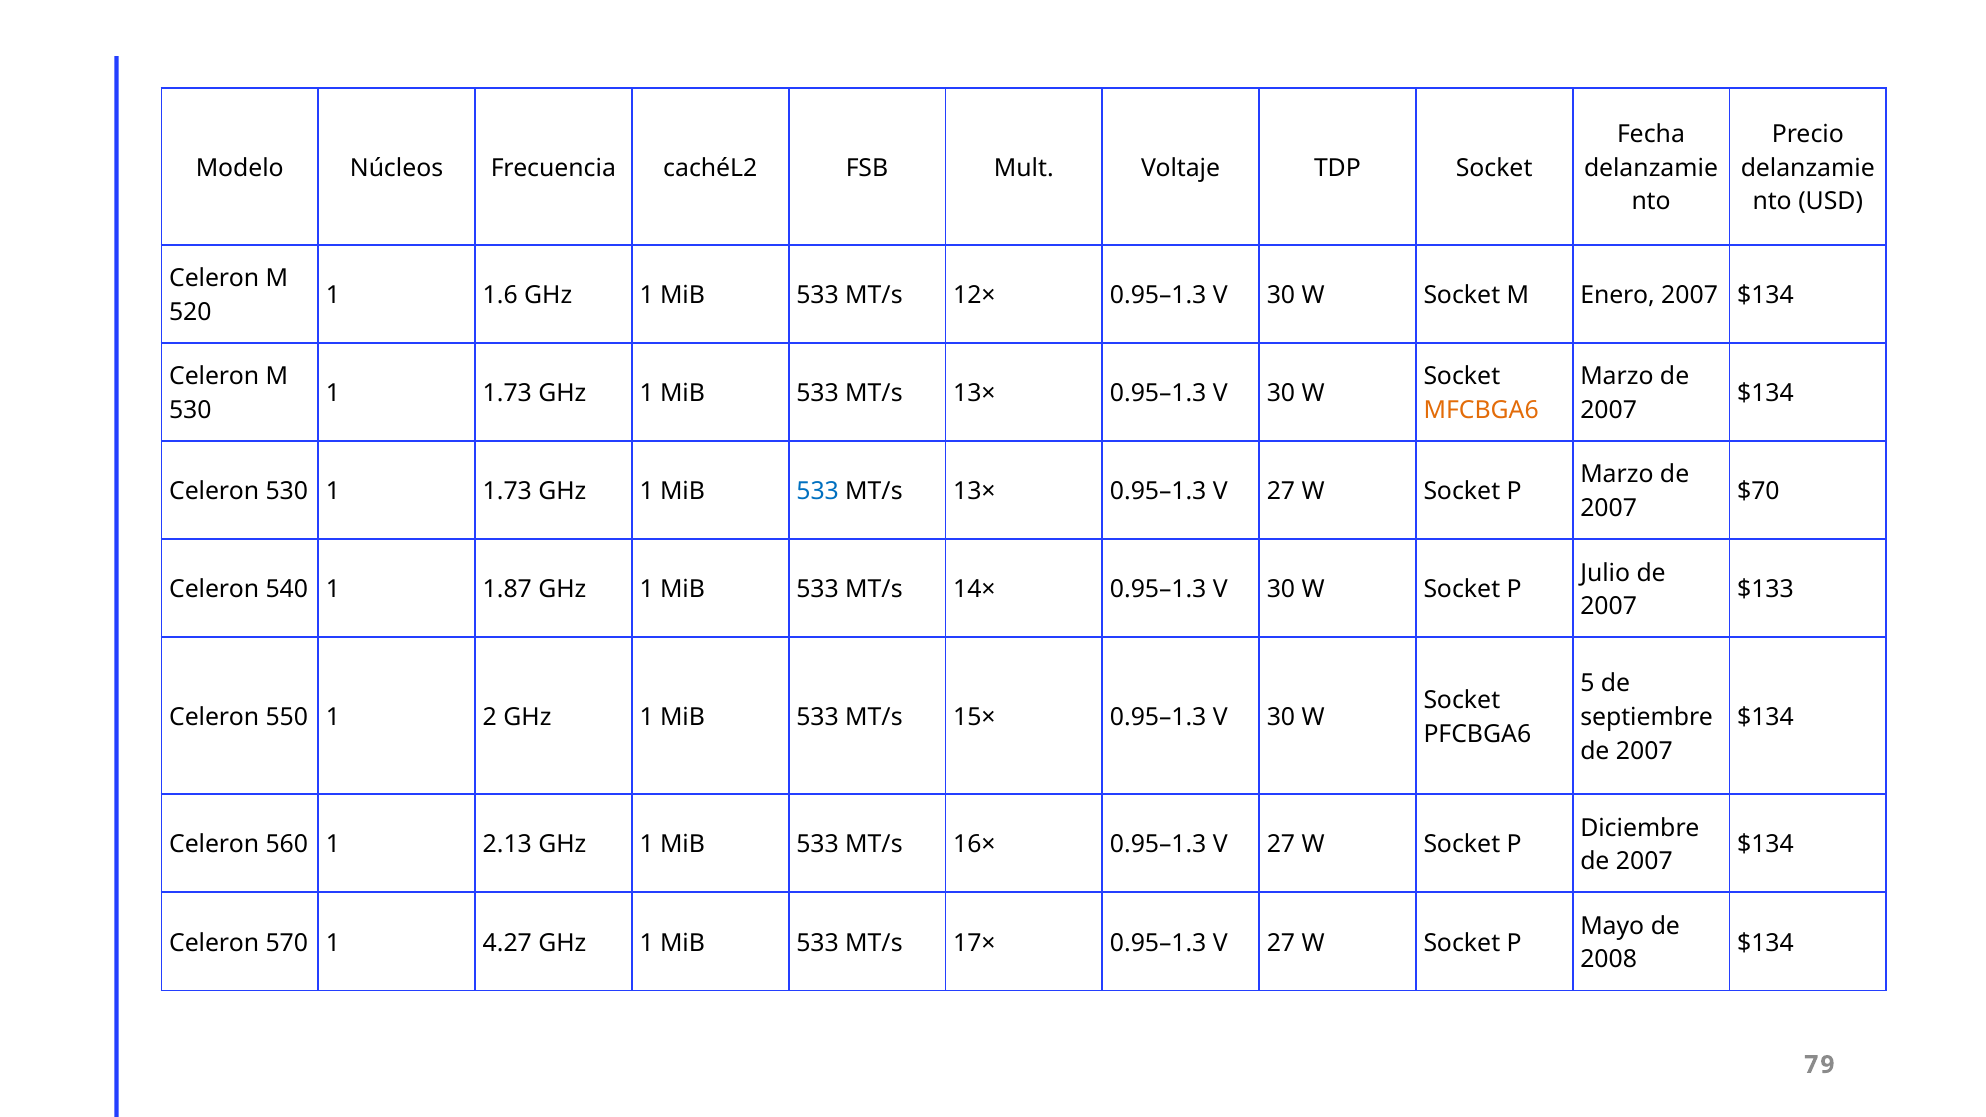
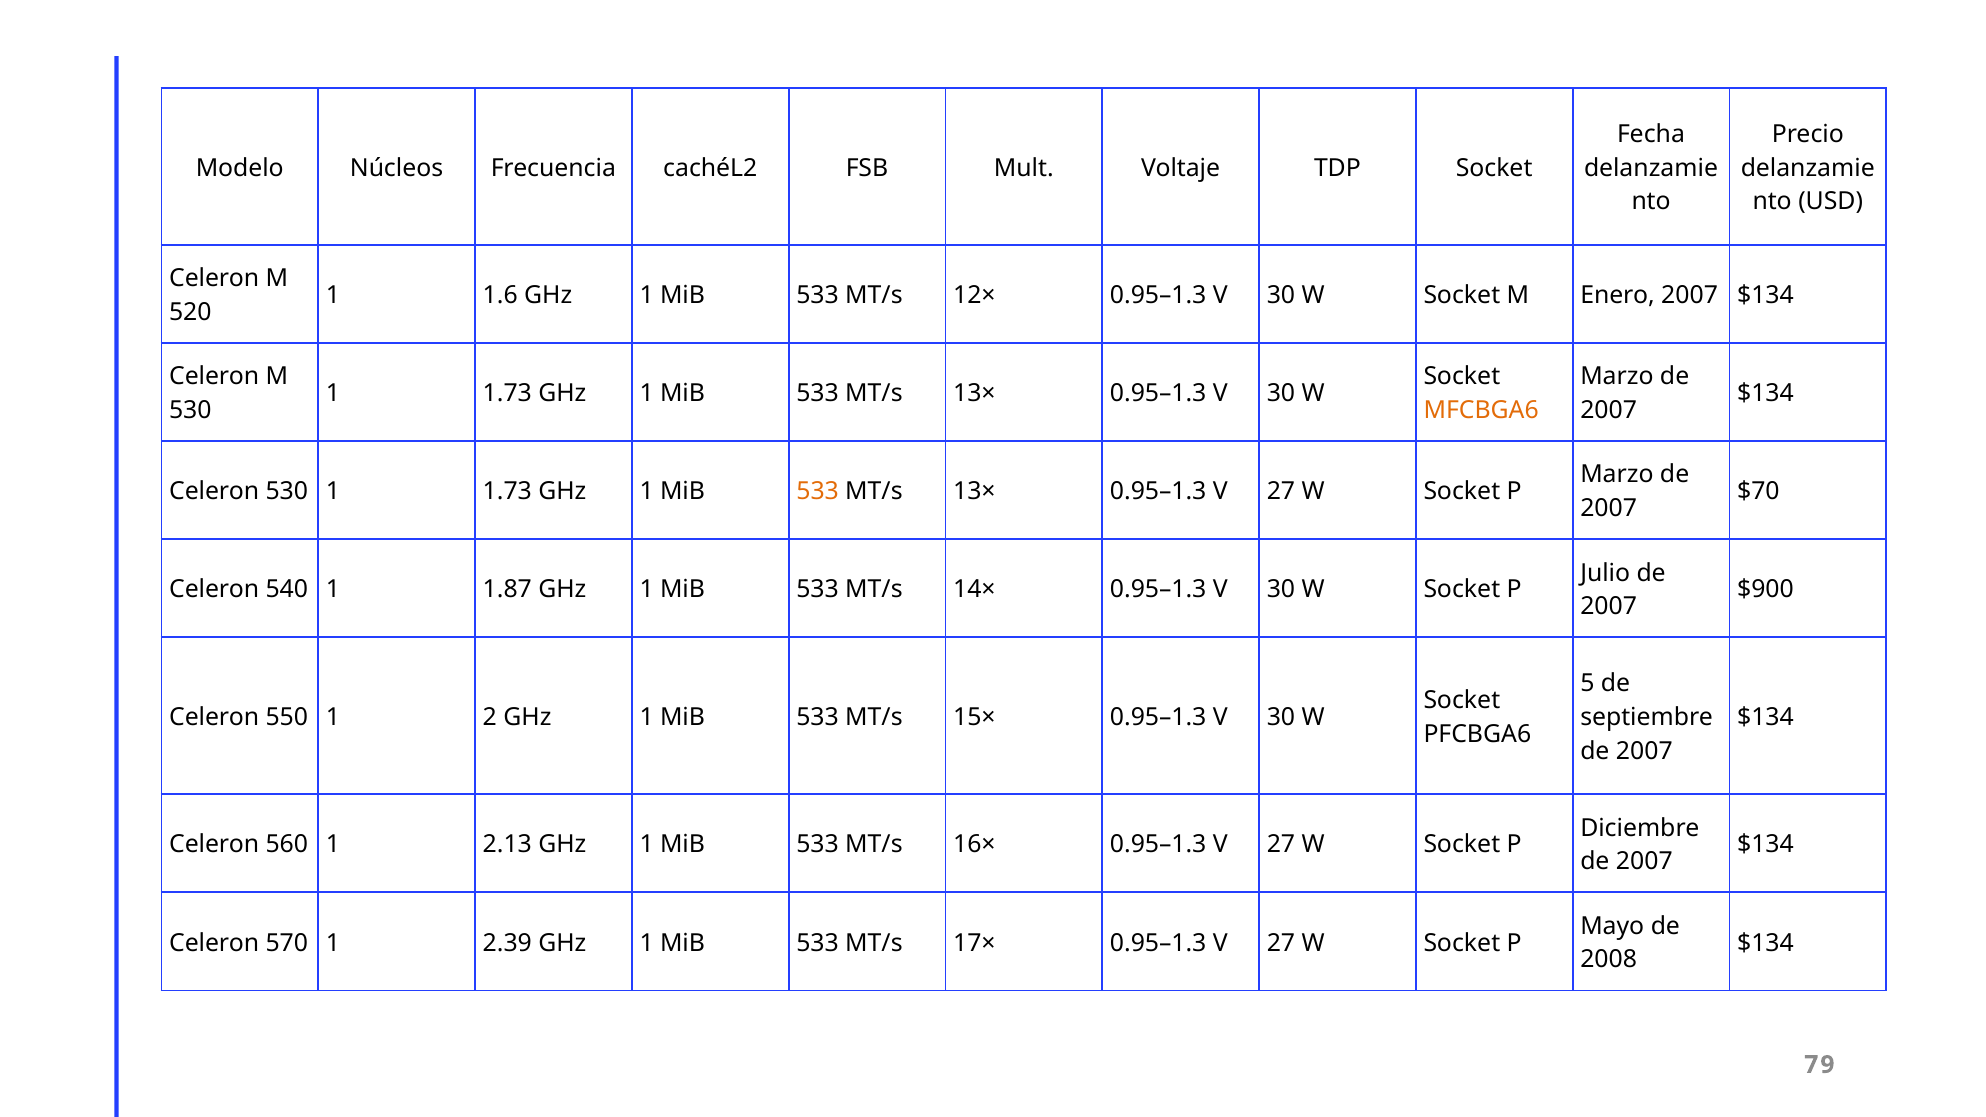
533 colour: blue -> orange (818, 492)
$133: $133 -> $900 (1766, 590)
4.27: 4.27 -> 2.39 (507, 943)
